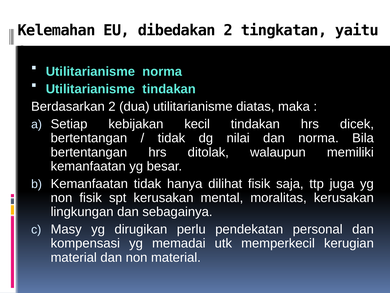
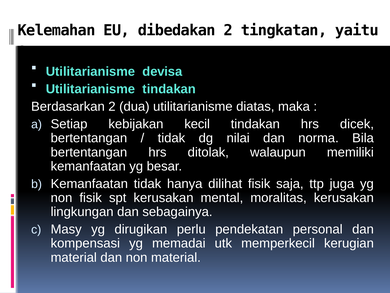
Utilitarianisme norma: norma -> devisa (162, 72)
